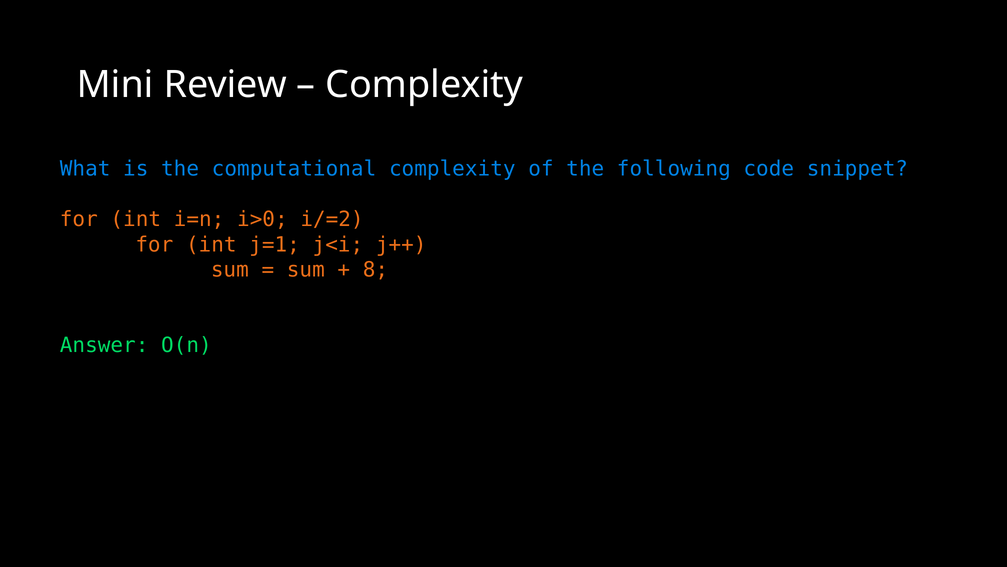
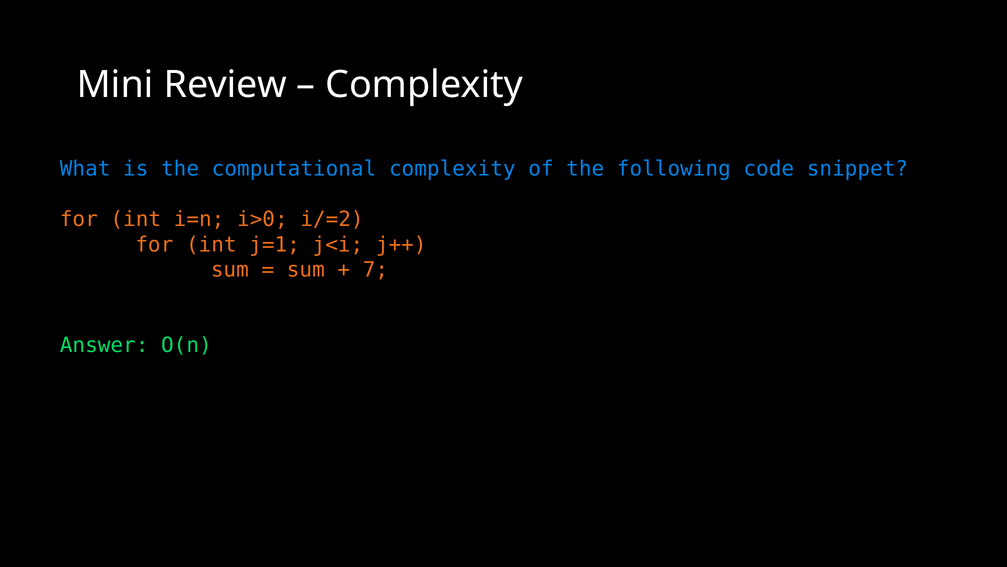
8: 8 -> 7 (375, 270)
